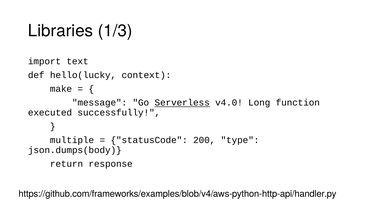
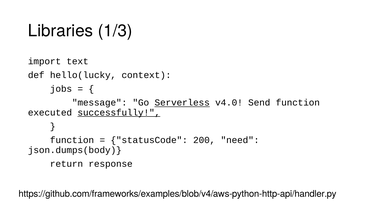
make: make -> jobs (61, 89)
Long: Long -> Send (259, 102)
successfully underline: none -> present (119, 112)
multiple: multiple -> function (72, 140)
type: type -> need (240, 140)
